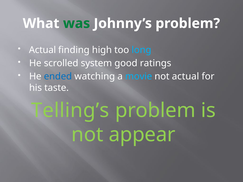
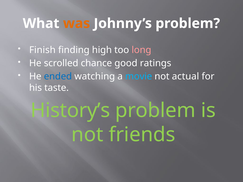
was colour: green -> orange (77, 23)
Actual: Actual -> Finish (42, 50)
long colour: light blue -> pink (141, 50)
system: system -> chance (96, 63)
Telling’s: Telling’s -> History’s (70, 111)
appear: appear -> friends (142, 135)
